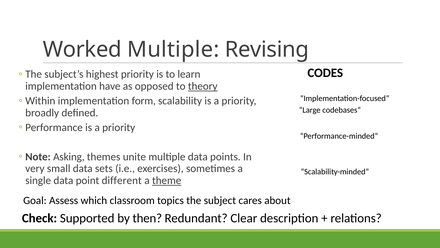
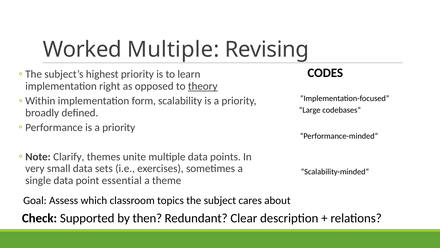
have: have -> right (110, 86)
Asking: Asking -> Clarify (69, 156)
different: different -> essential (122, 180)
theme underline: present -> none (167, 180)
